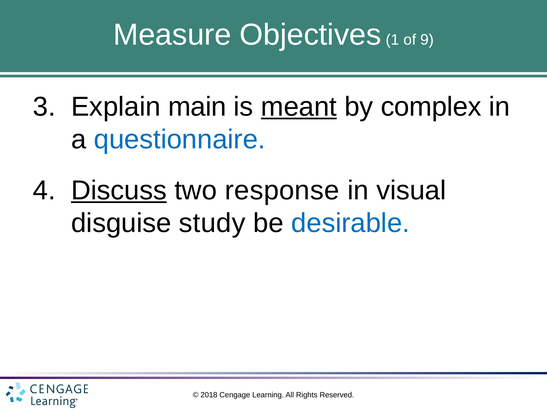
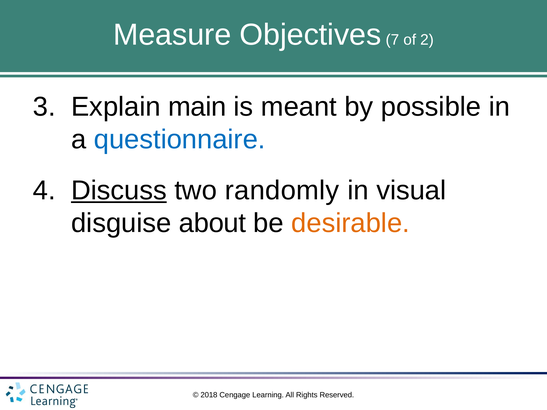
1: 1 -> 7 (392, 40)
9: 9 -> 2 (427, 40)
meant underline: present -> none (299, 107)
complex: complex -> possible (431, 107)
response: response -> randomly (282, 191)
study: study -> about (212, 223)
desirable colour: blue -> orange (351, 223)
